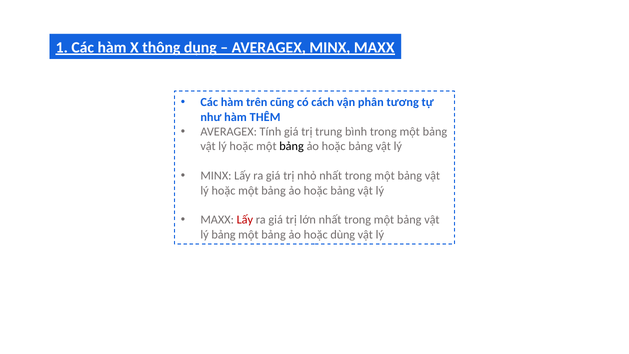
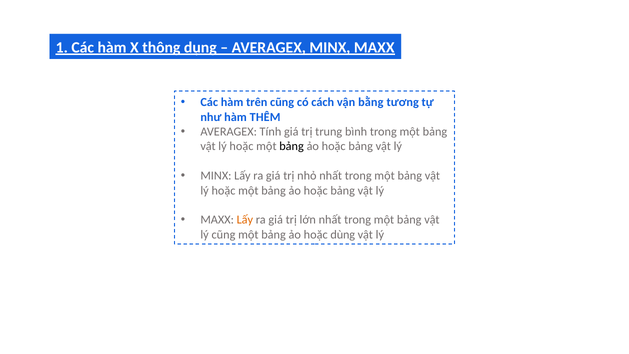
phân: phân -> bằng (371, 102)
Lấy colour: red -> orange (245, 220)
lý bảng: bảng -> cũng (223, 234)
